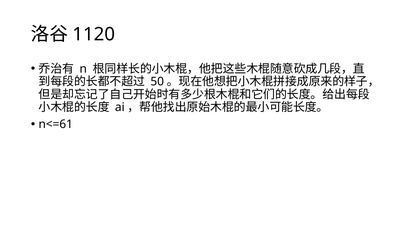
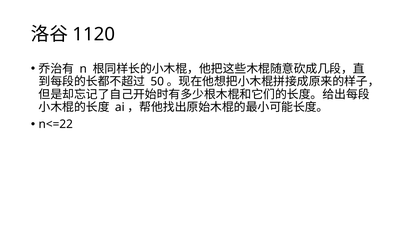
n<=61: n<=61 -> n<=22 (56, 124)
